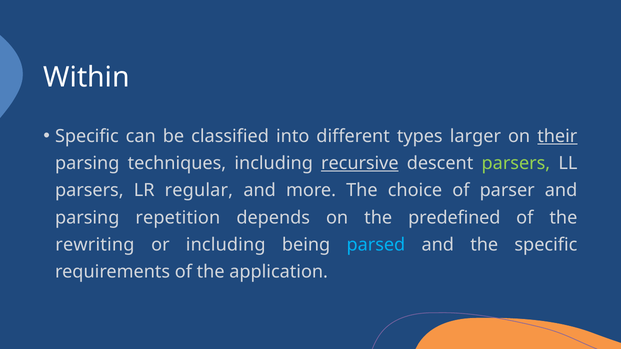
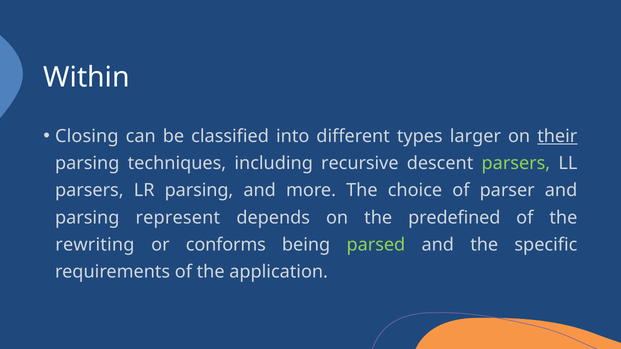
Specific: Specific -> Closing (87, 136)
recursive underline: present -> none (360, 164)
LR regular: regular -> parsing (199, 191)
repetition: repetition -> represent (178, 218)
or including: including -> conforms (226, 245)
parsed colour: light blue -> light green (376, 245)
